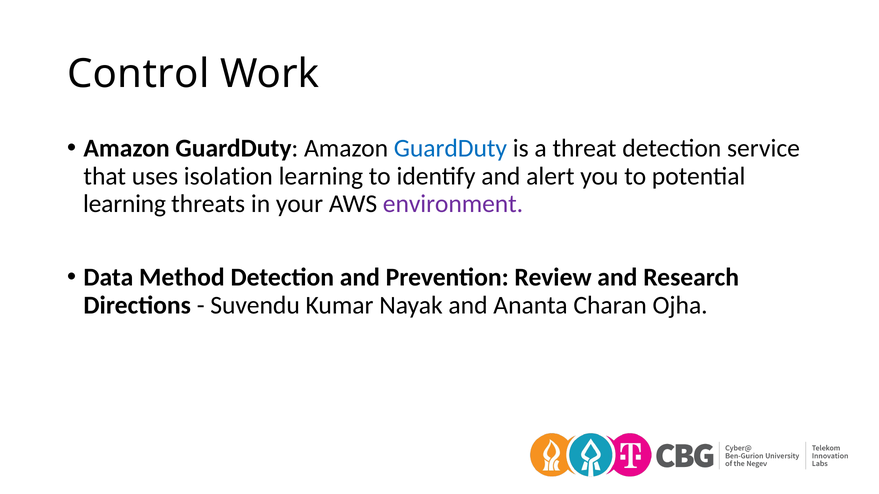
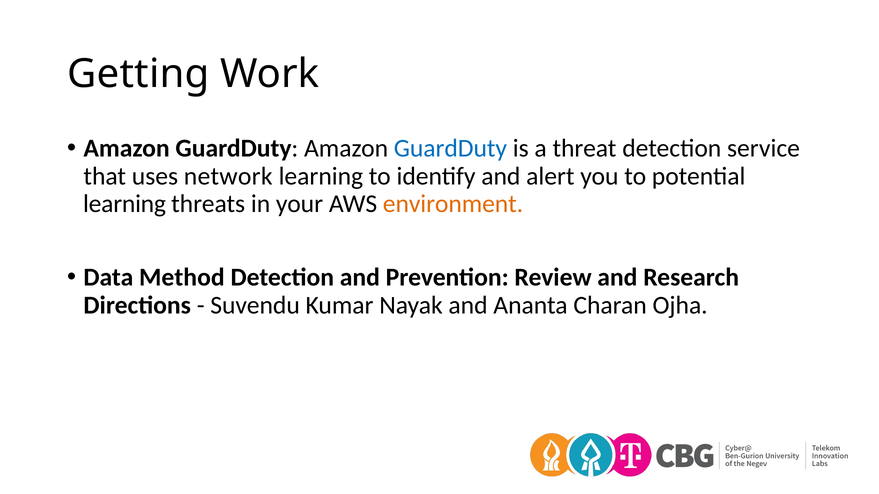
Control: Control -> Getting (138, 74)
isolation: isolation -> network (228, 176)
environment colour: purple -> orange (453, 204)
